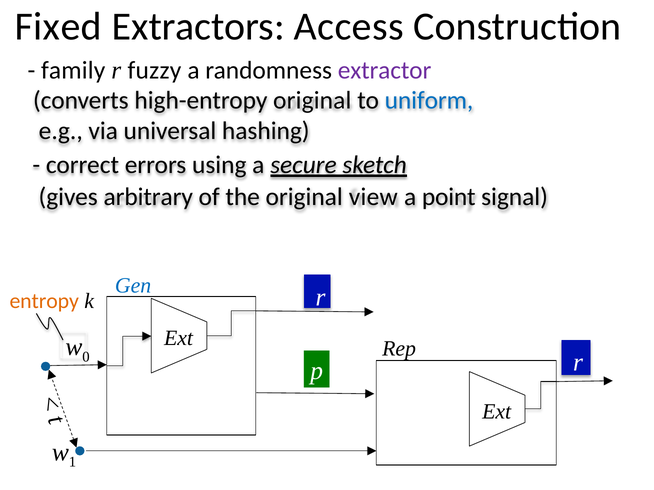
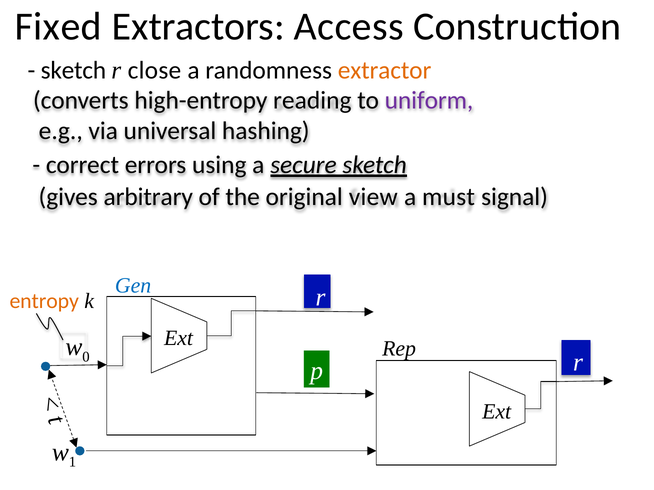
family: family -> sketch (73, 71)
fuzzy: fuzzy -> close (154, 71)
extractor colour: purple -> orange (385, 71)
high-entropy original: original -> reading (312, 100)
uniform colour: blue -> purple (429, 100)
point: point -> must (449, 197)
